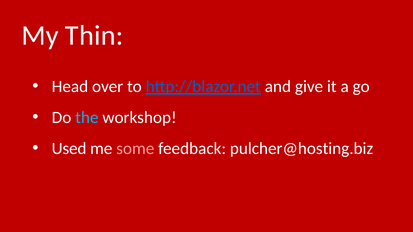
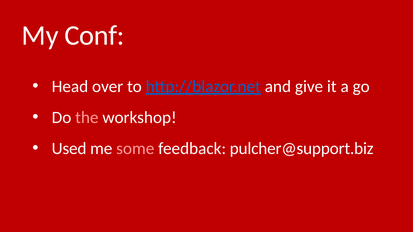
Thin: Thin -> Conf (95, 35)
the colour: light blue -> pink (87, 118)
pulcher@hosting.biz: pulcher@hosting.biz -> pulcher@support.biz (302, 149)
